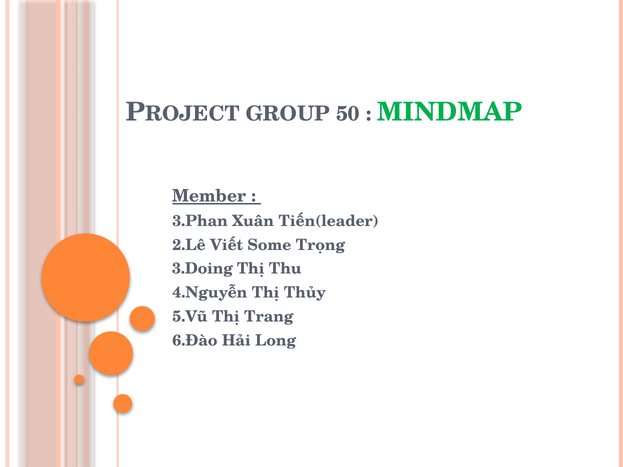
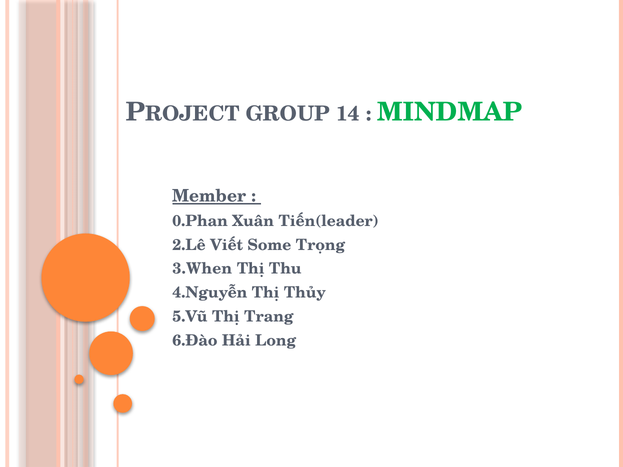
50: 50 -> 14 (348, 114)
3.Phan: 3.Phan -> 0.Phan (200, 221)
3.Doing: 3.Doing -> 3.When (202, 269)
